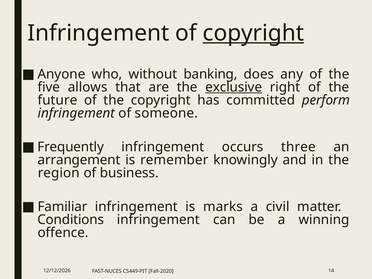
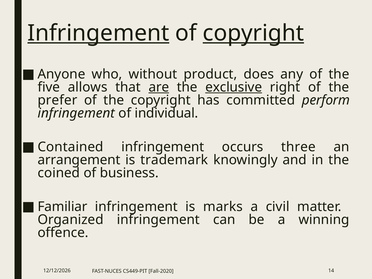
Infringement underline: none -> present (98, 33)
banking: banking -> product (210, 74)
are underline: none -> present (159, 87)
future: future -> prefer (57, 100)
someone: someone -> individual (166, 113)
Frequently: Frequently -> Contained (71, 147)
remember: remember -> trademark (174, 160)
region: region -> coined (59, 173)
Conditions: Conditions -> Organized (71, 220)
